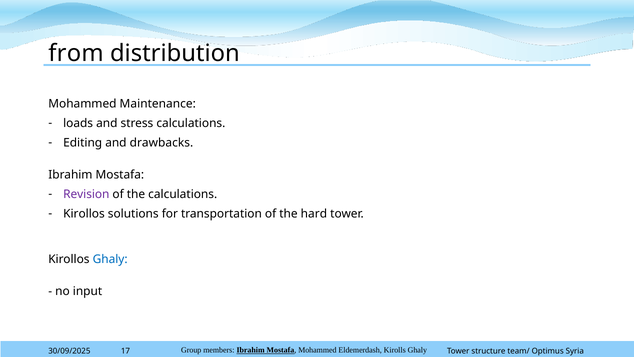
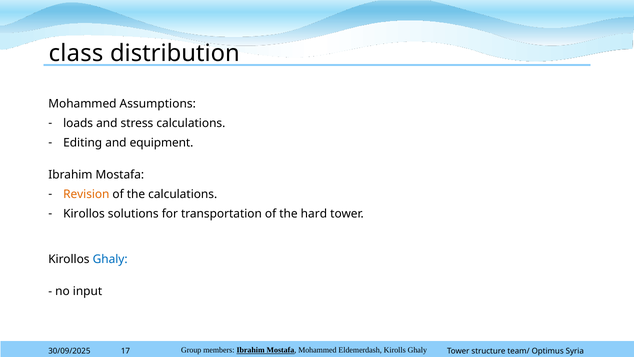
from: from -> class (76, 53)
Maintenance: Maintenance -> Assumptions (158, 104)
drawbacks: drawbacks -> equipment (162, 143)
Revision colour: purple -> orange (86, 194)
